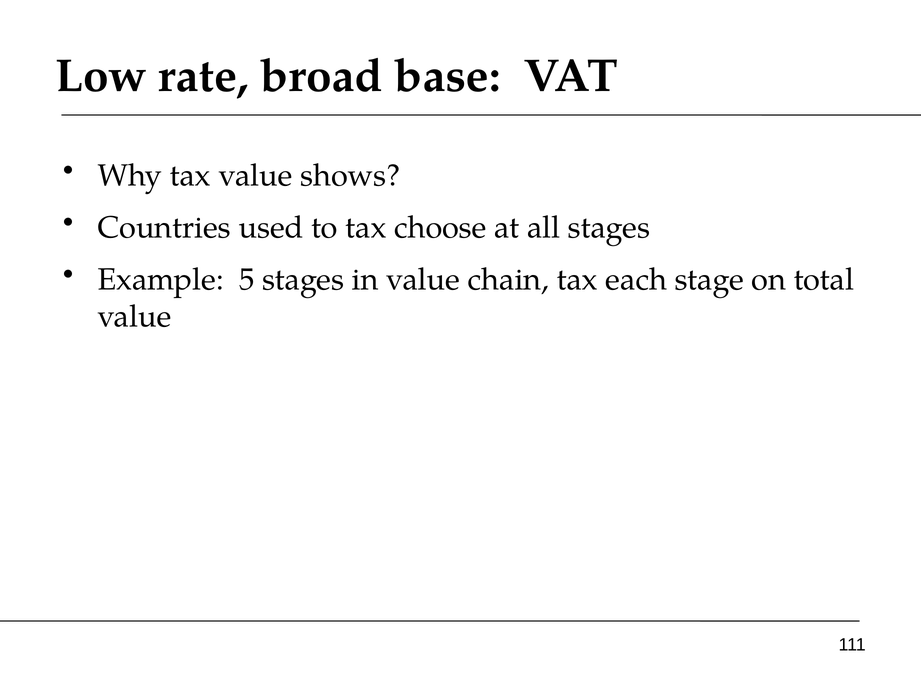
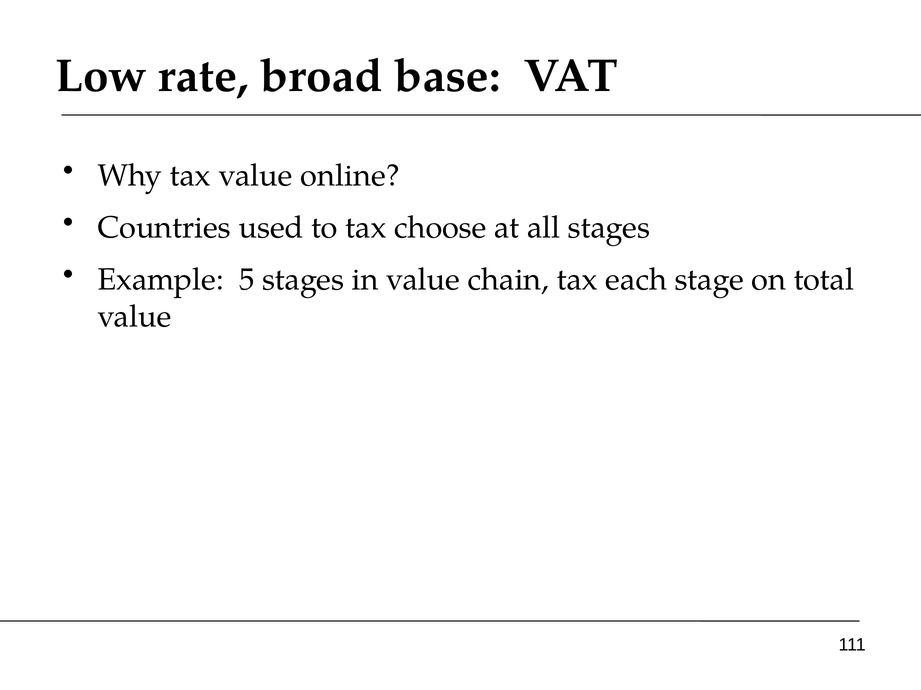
shows: shows -> online (350, 176)
